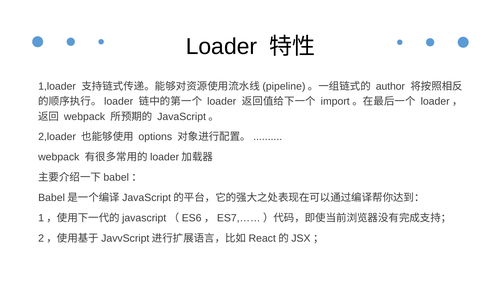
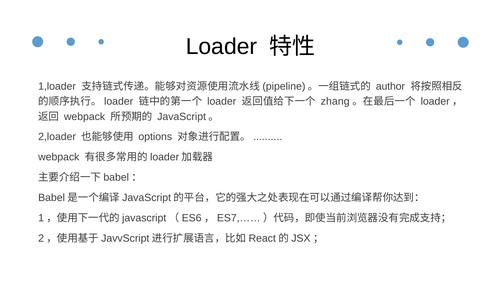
import: import -> zhang (335, 101)
